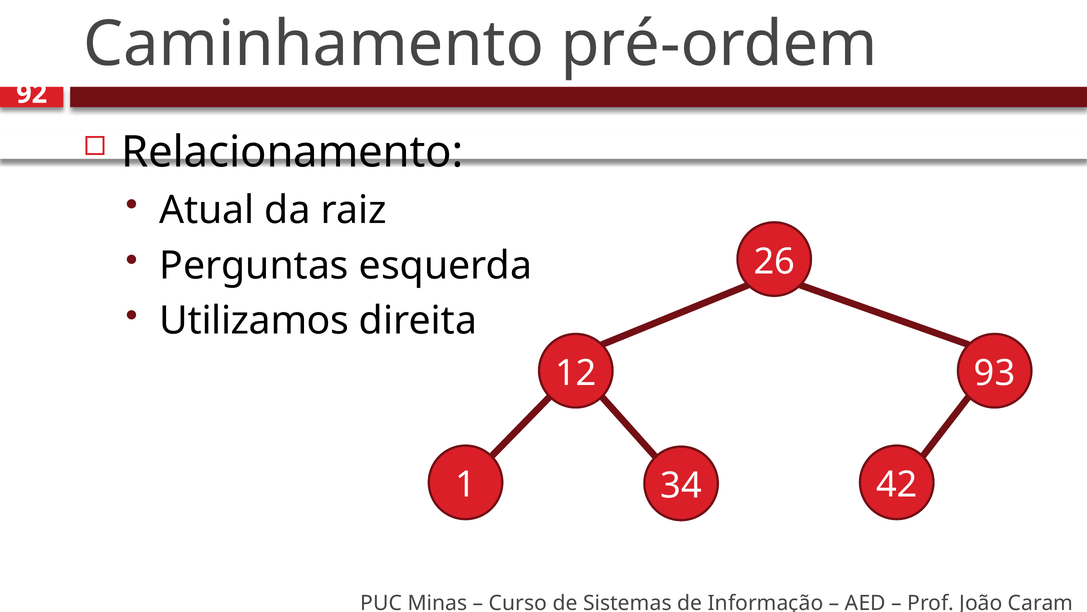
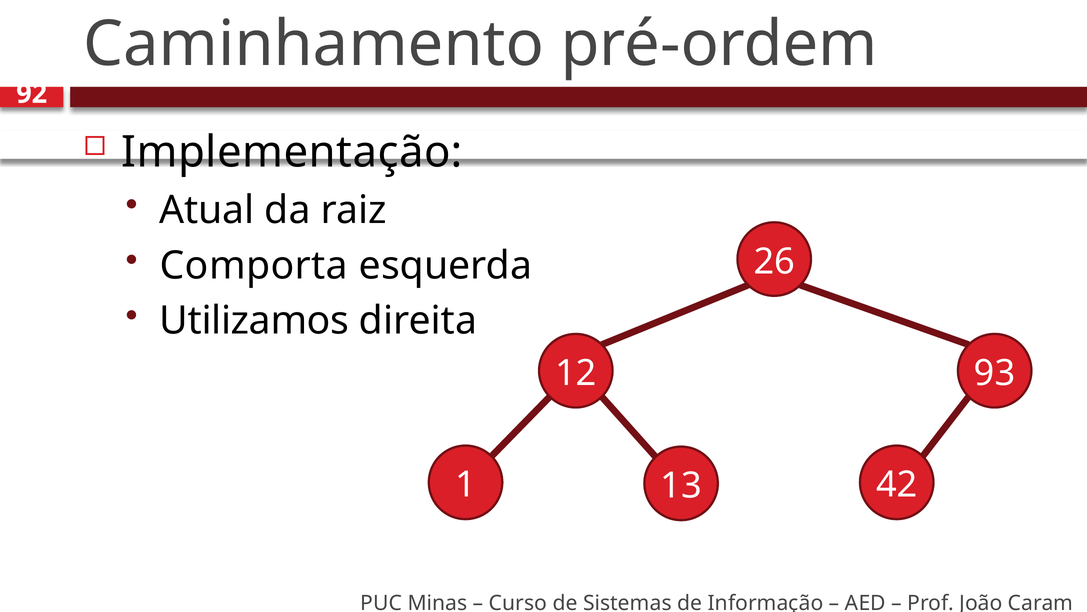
Relacionamento: Relacionamento -> Implementação (292, 152)
Perguntas: Perguntas -> Comporta (254, 265)
34: 34 -> 13 (681, 485)
